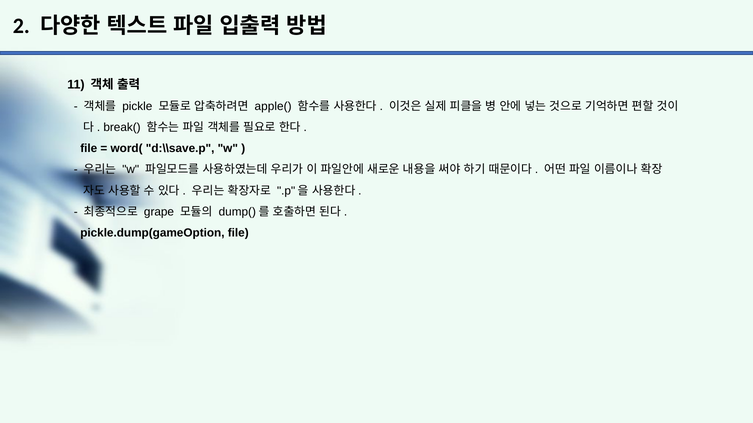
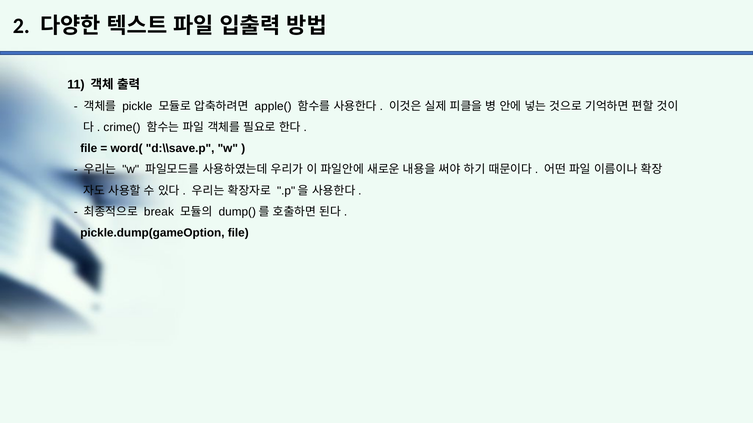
break(: break( -> crime( (122, 127)
grape: grape -> break (159, 212)
